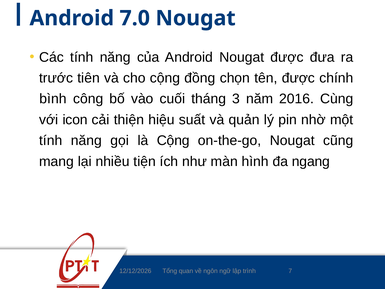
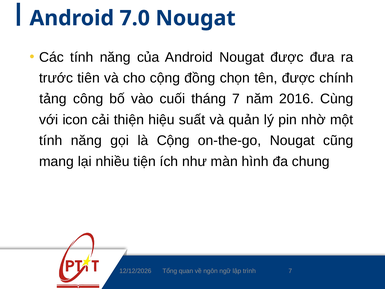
bình: bình -> tảng (53, 99)
tháng 3: 3 -> 7 (236, 99)
ngang: ngang -> chung (311, 161)
